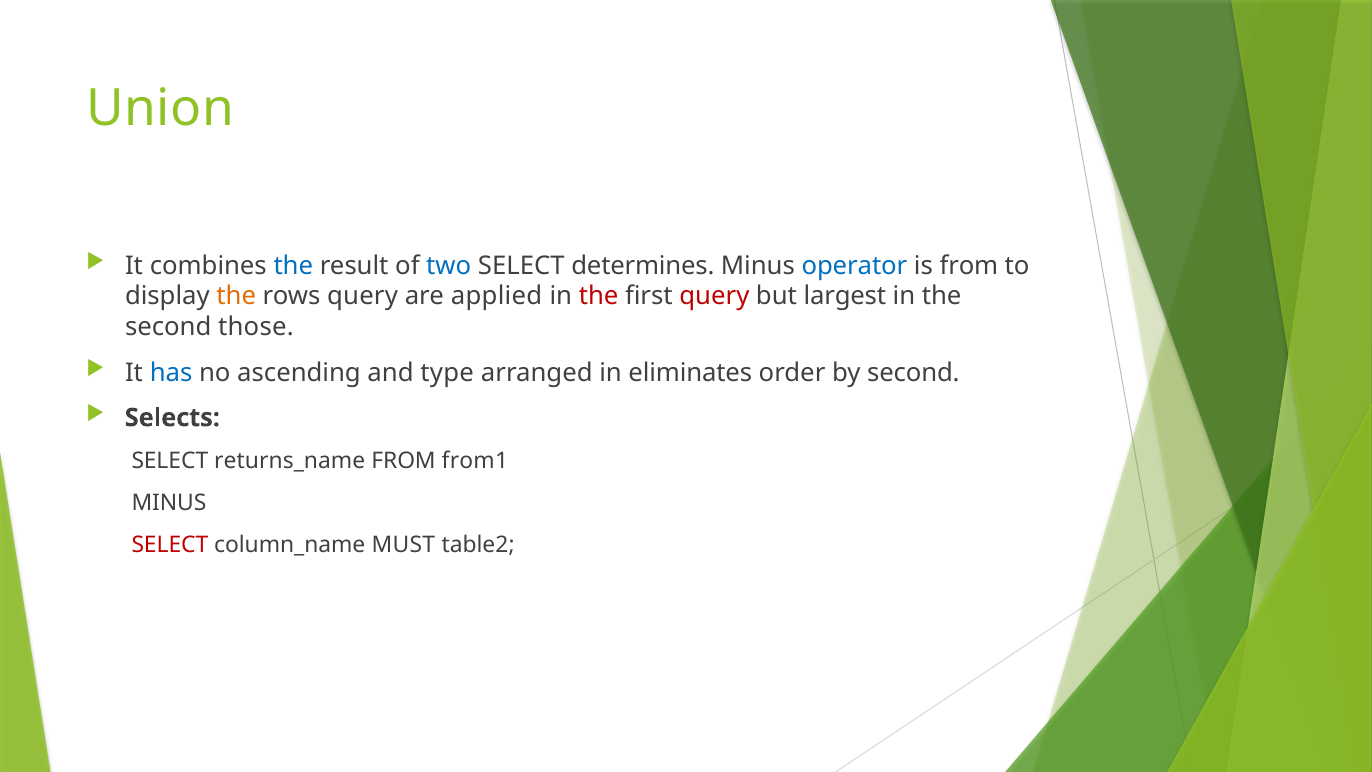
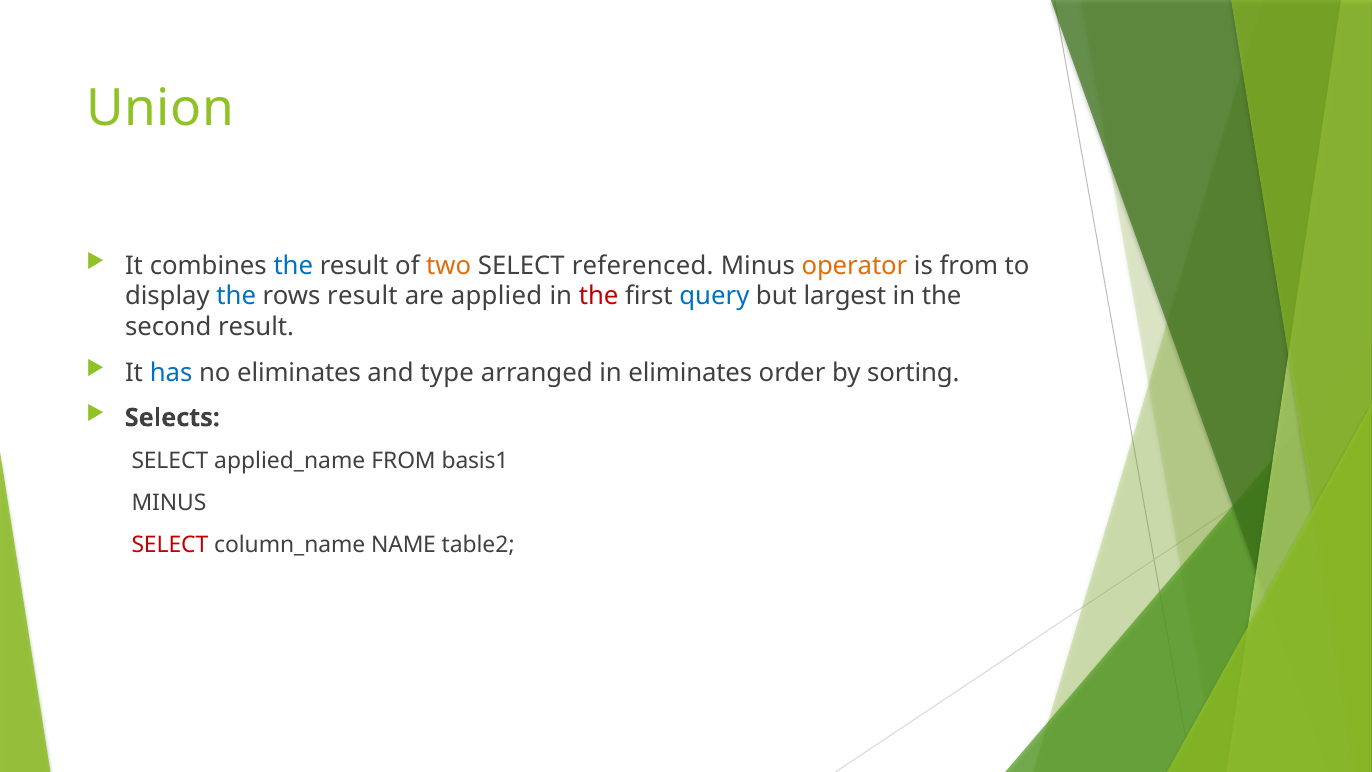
two colour: blue -> orange (449, 266)
determines: determines -> referenced (643, 266)
operator colour: blue -> orange (854, 266)
the colour: orange -> blue (236, 296)
rows query: query -> result (362, 296)
query colour: red -> blue (714, 296)
second those: those -> result (256, 327)
no ascending: ascending -> eliminates (299, 372)
by second: second -> sorting (913, 372)
returns_name: returns_name -> applied_name (290, 461)
from1: from1 -> basis1 (475, 461)
MUST: MUST -> NAME (404, 544)
